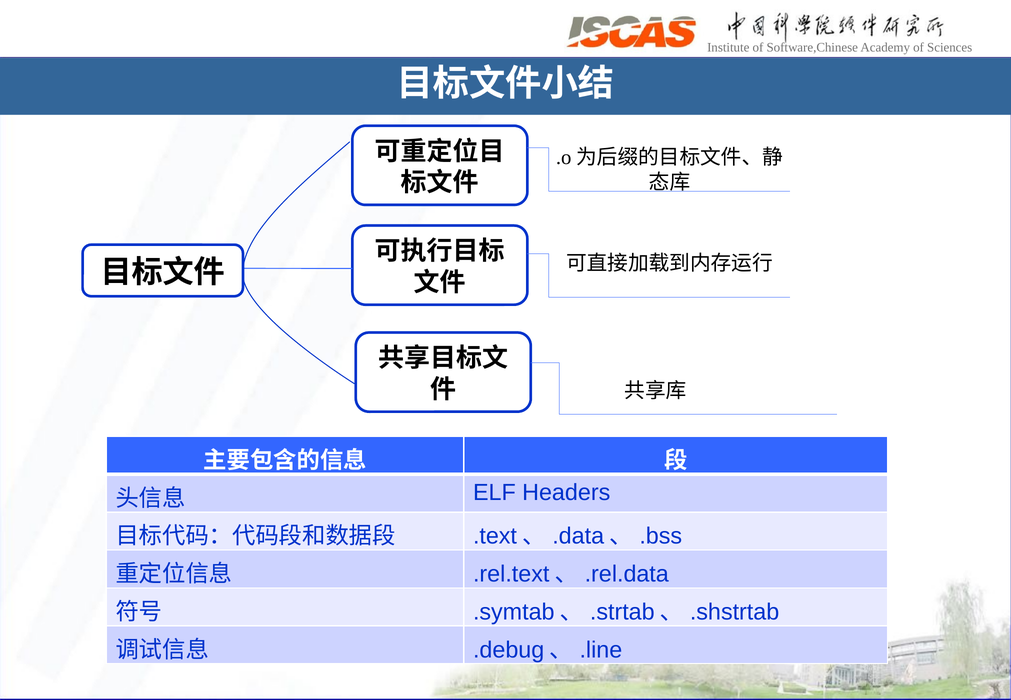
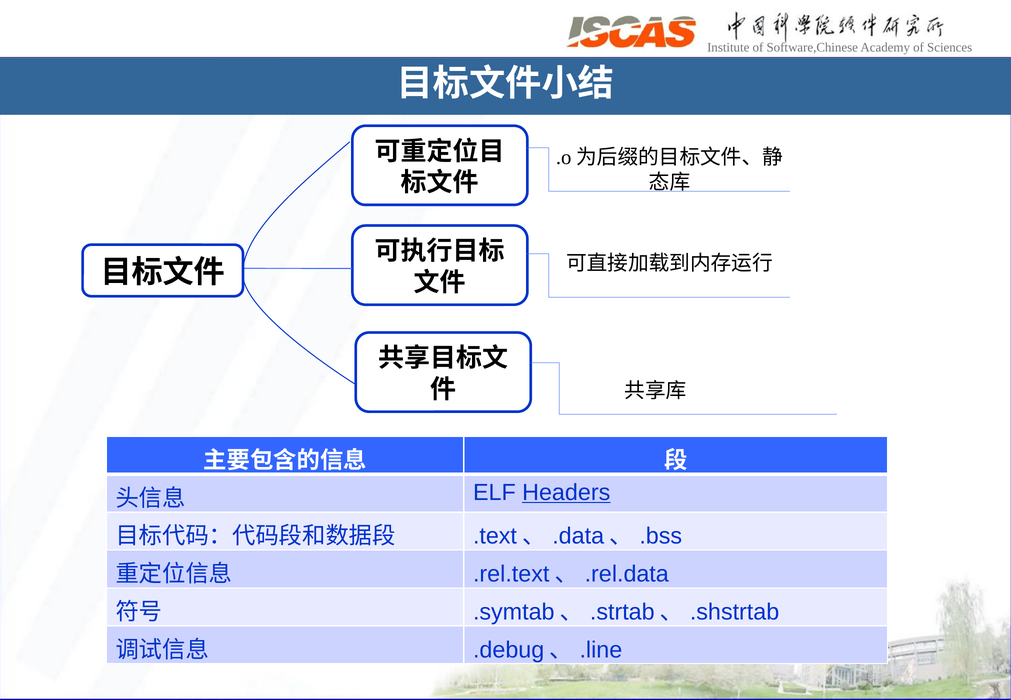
Headers underline: none -> present (566, 492)
